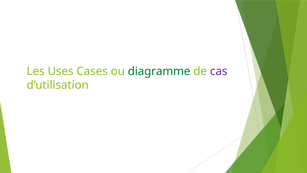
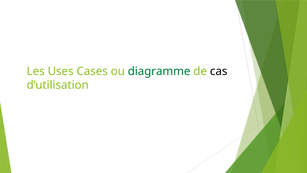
cas colour: purple -> black (219, 71)
